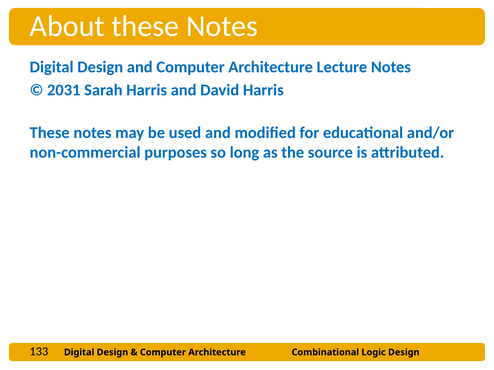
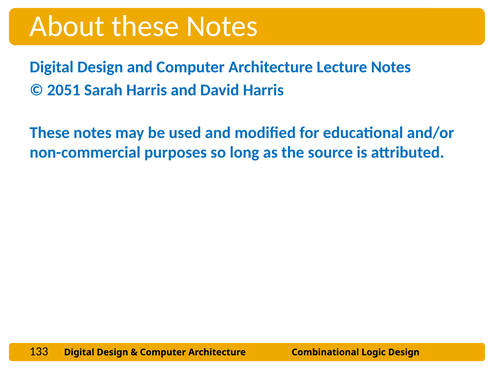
2031: 2031 -> 2051 (64, 90)
